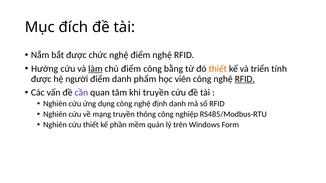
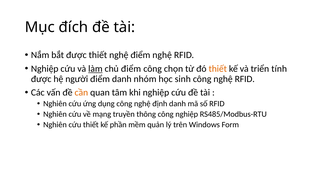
được chức: chức -> thiết (98, 55)
Hướng: Hướng -> Nghiệp (45, 69)
bằng: bằng -> chọn (174, 69)
phẩm: phẩm -> nhóm (145, 79)
viên: viên -> sinh (183, 79)
RFID underline: present -> none (245, 79)
cần colour: purple -> orange (81, 93)
khi truyền: truyền -> nghiệp (156, 93)
